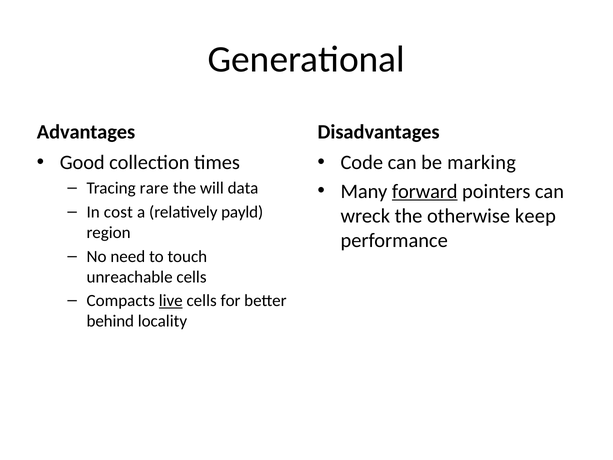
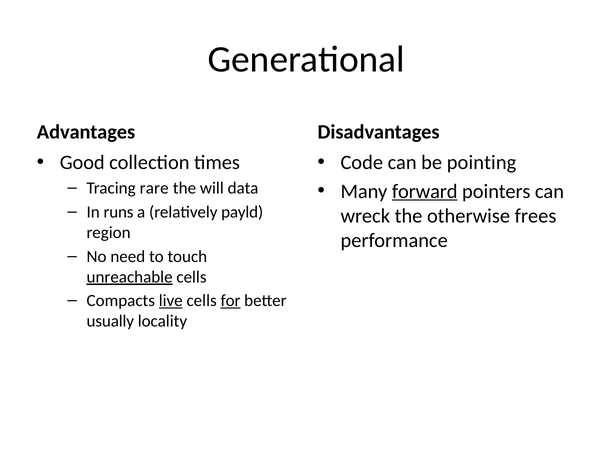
marking: marking -> pointing (482, 163)
cost: cost -> runs (118, 212)
keep: keep -> frees (536, 216)
unreachable underline: none -> present (130, 277)
for underline: none -> present (231, 301)
behind: behind -> usually (110, 321)
